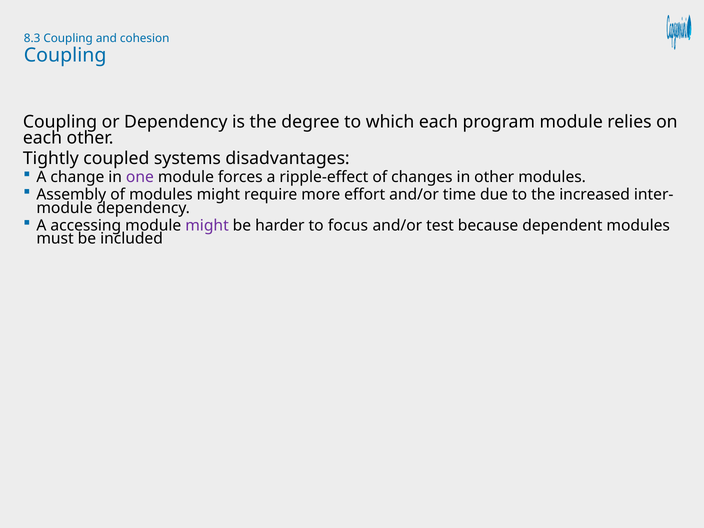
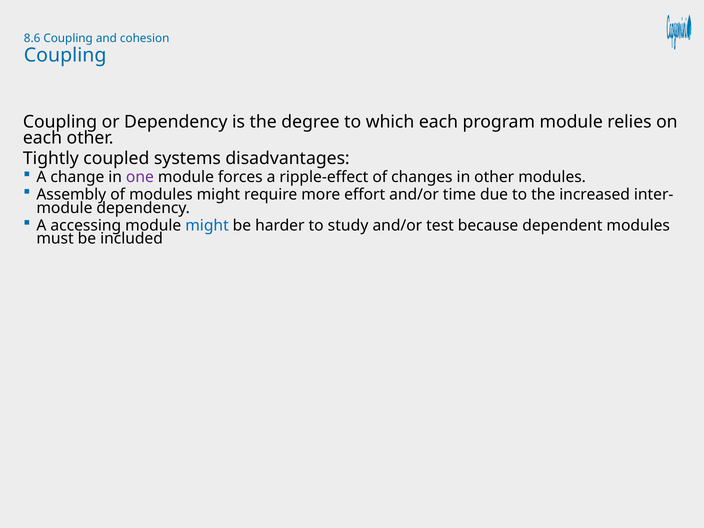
8.3: 8.3 -> 8.6 (32, 38)
might colour: purple -> blue (207, 226)
focus: focus -> study (348, 226)
